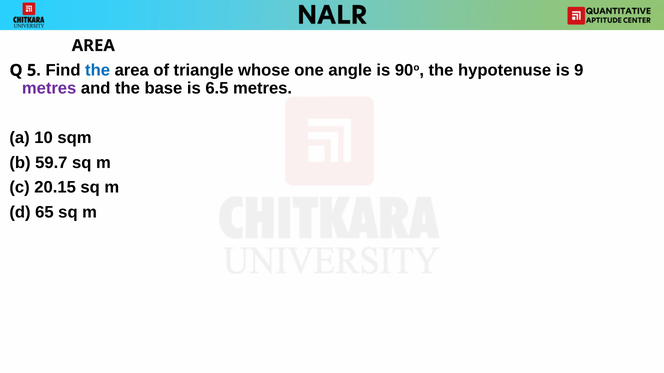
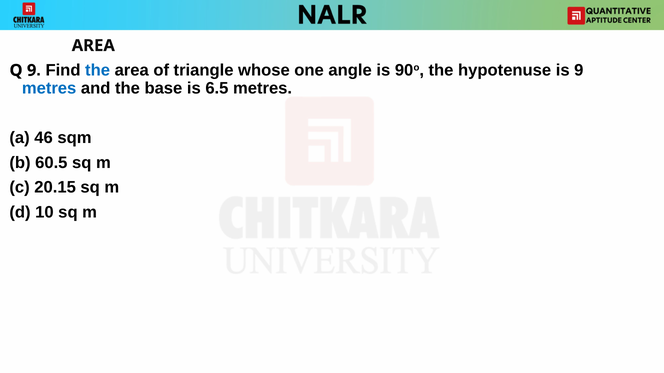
Q 5: 5 -> 9 (32, 70)
metres colour: purple -> blue (49, 88)
10: 10 -> 46 (44, 138)
59.7: 59.7 -> 60.5 (51, 163)
65: 65 -> 10 (44, 213)
